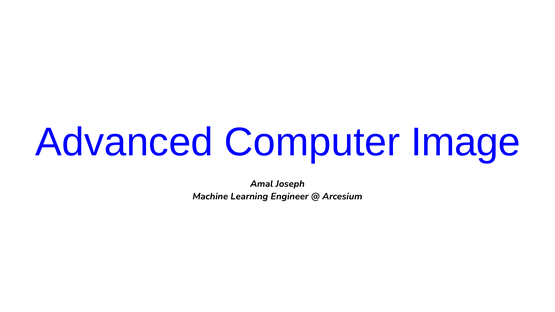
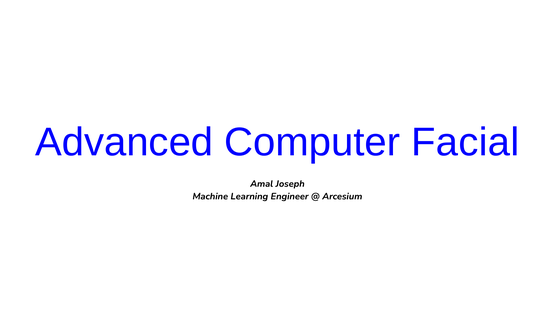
Image: Image -> Facial (465, 142)
